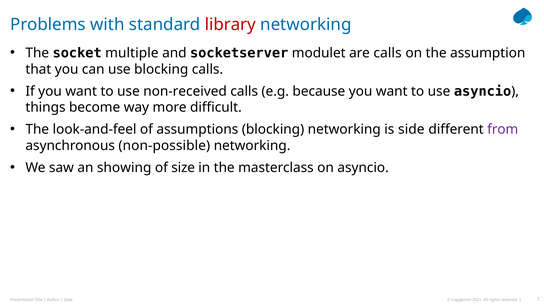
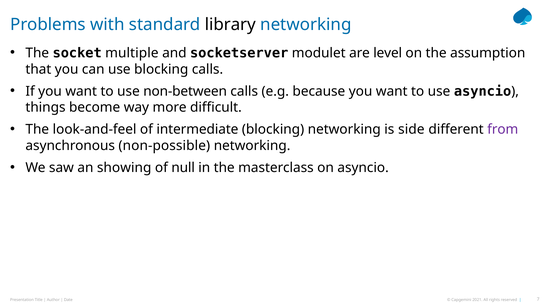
library colour: red -> black (230, 25)
are calls: calls -> level (388, 53)
non-received: non-received -> non-between (185, 91)
assumptions: assumptions -> intermediate (197, 129)
size: size -> null (183, 168)
